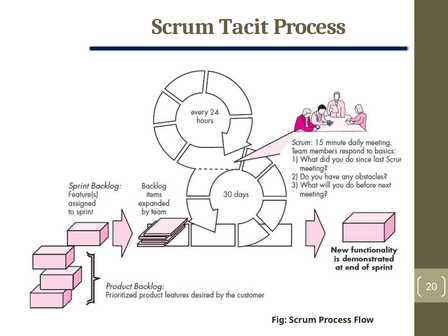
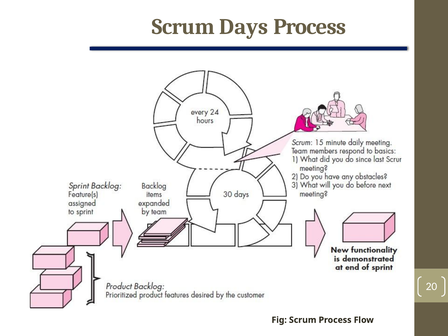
Tacit: Tacit -> Days (244, 27)
